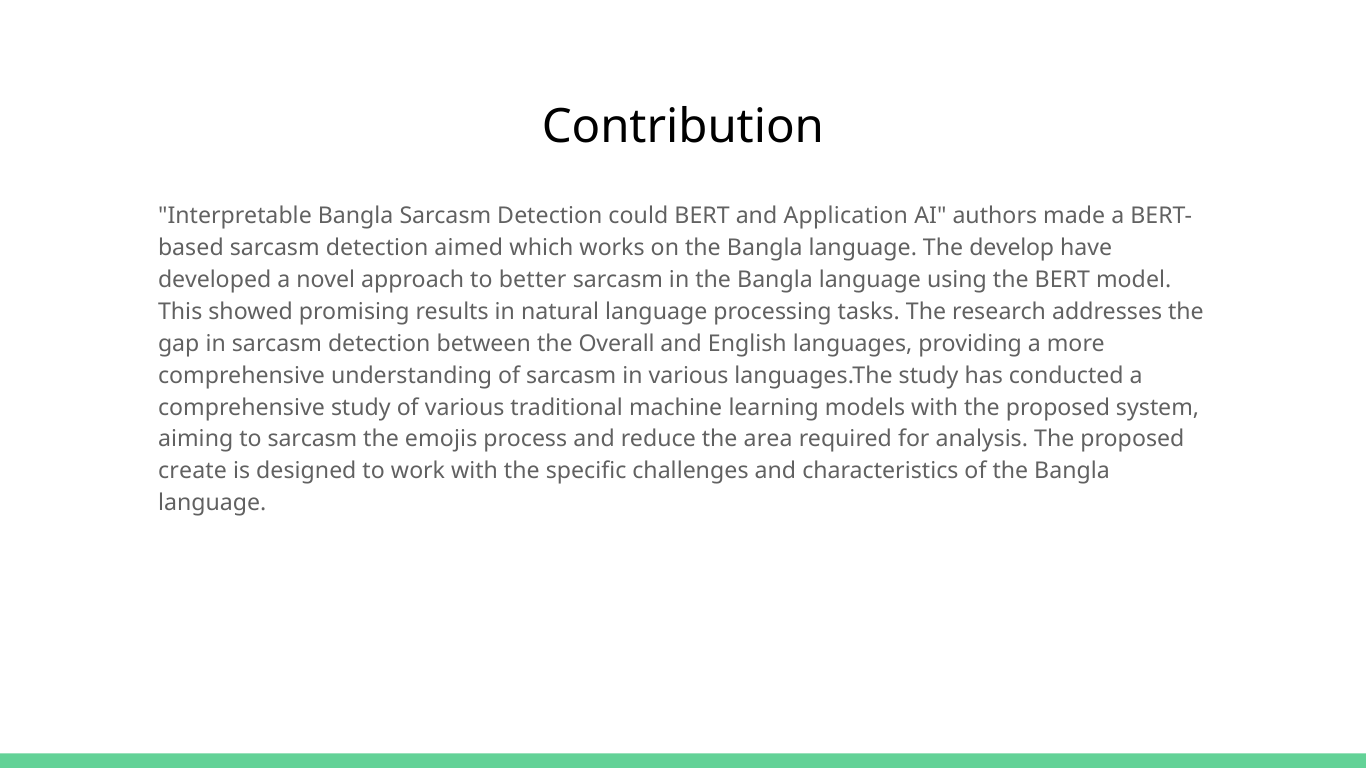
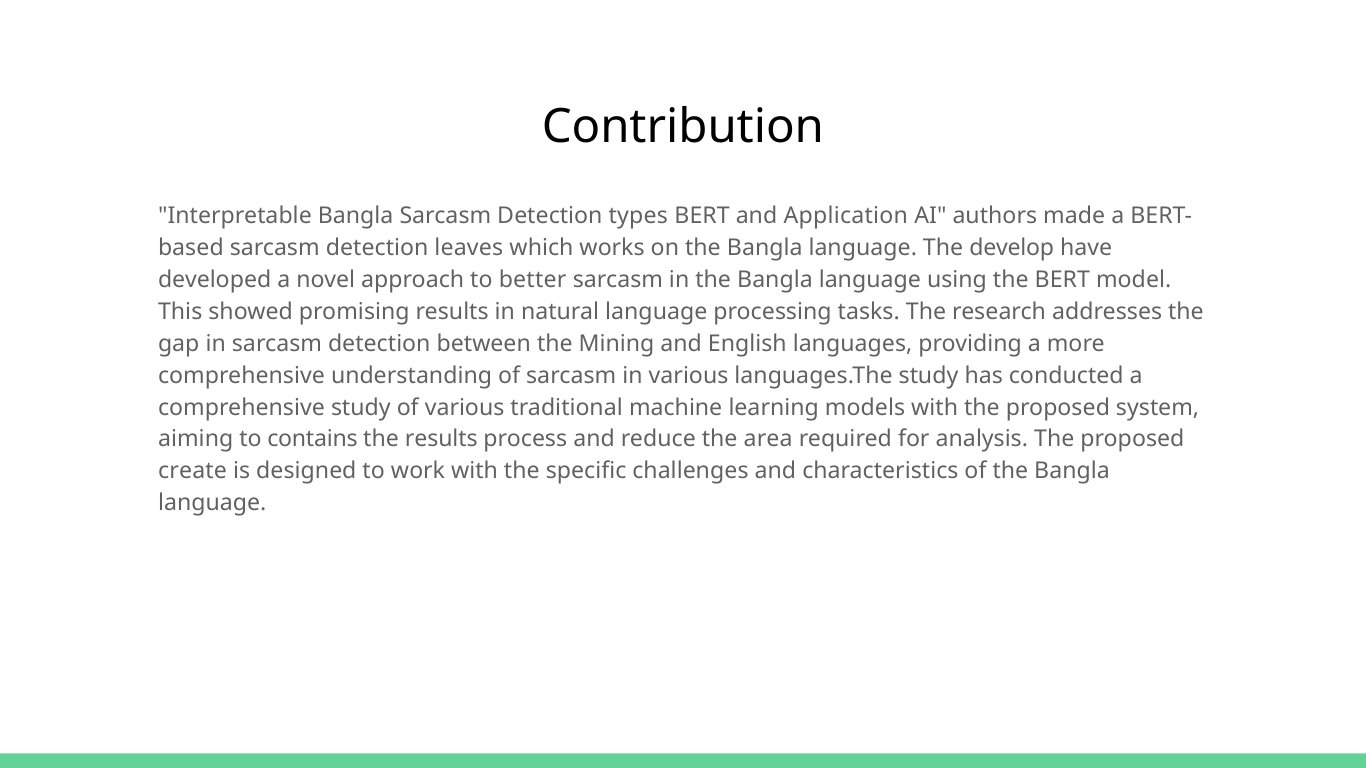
could: could -> types (638, 216)
aimed: aimed -> leaves (469, 248)
Overall: Overall -> Mining (617, 344)
to sarcasm: sarcasm -> contains (313, 440)
the emojis: emojis -> results (441, 440)
